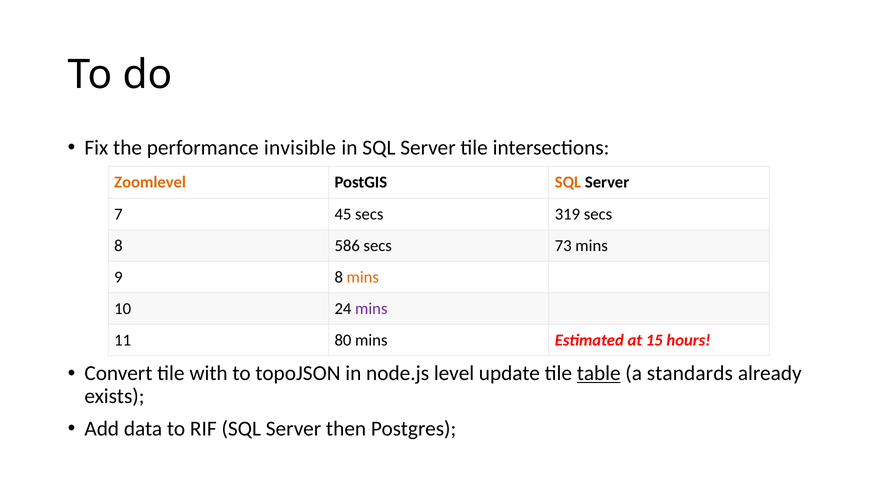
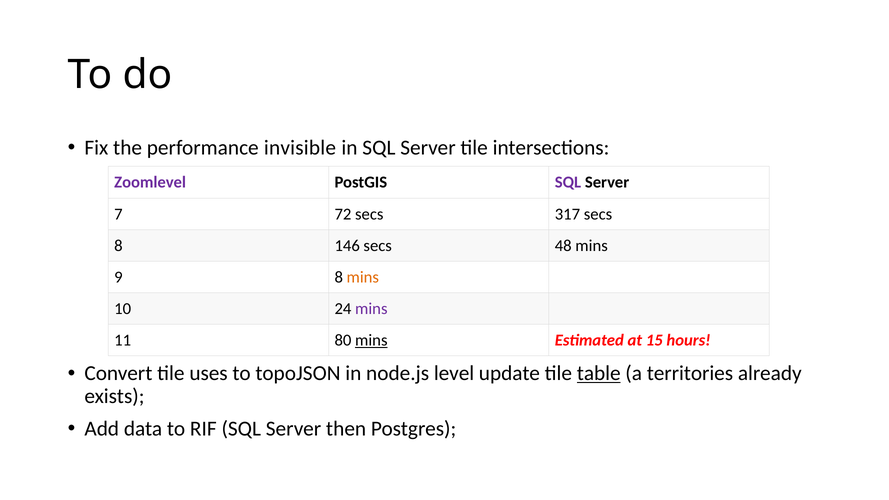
Zoomlevel colour: orange -> purple (150, 182)
SQL colour: orange -> purple (568, 182)
45: 45 -> 72 (343, 214)
319: 319 -> 317 (567, 214)
586: 586 -> 146 (347, 246)
73: 73 -> 48 (563, 246)
mins underline: none -> present (371, 340)
with: with -> uses (209, 373)
standards: standards -> territories (690, 373)
